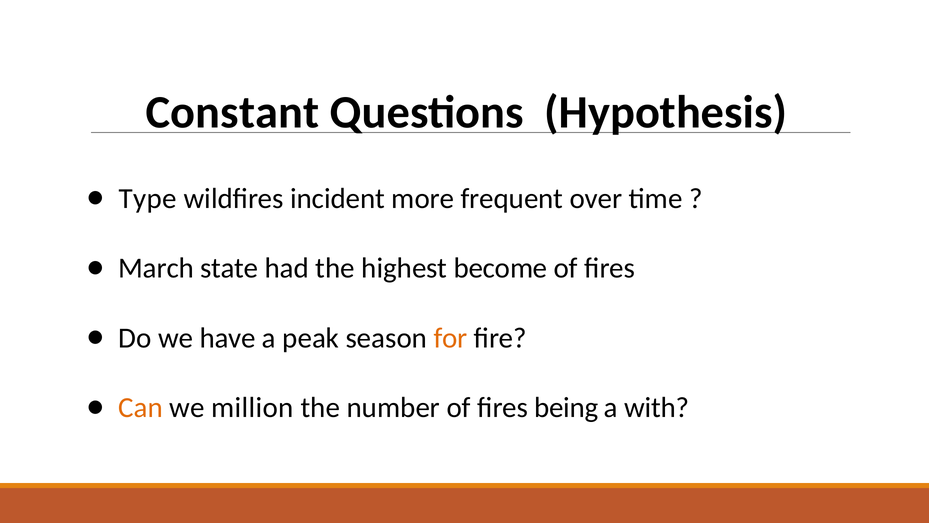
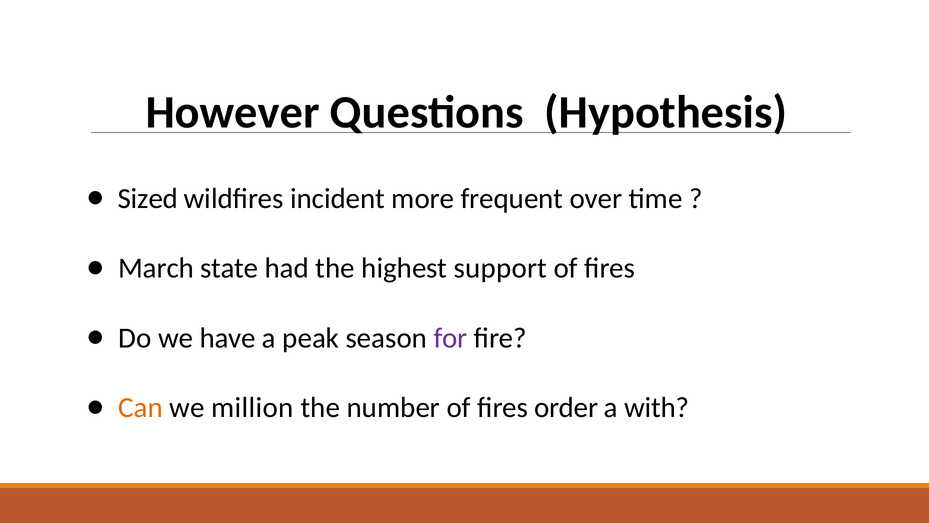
Constant: Constant -> However (233, 113)
Type: Type -> Sized (148, 198)
become: become -> support (500, 268)
for colour: orange -> purple (451, 338)
being: being -> order (566, 407)
